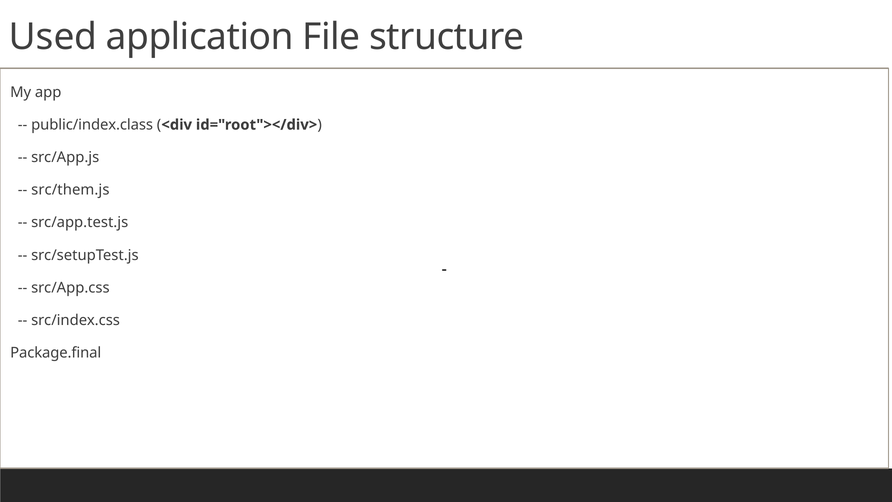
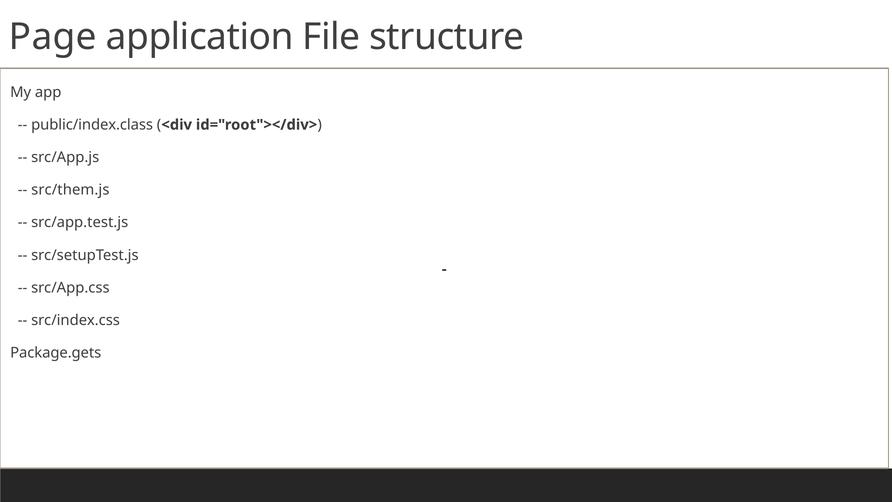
Used: Used -> Page (53, 37)
Package.final: Package.final -> Package.gets (56, 353)
